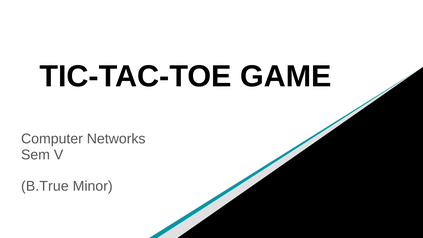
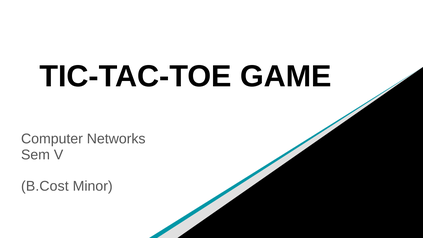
B.True: B.True -> B.Cost (45, 186)
